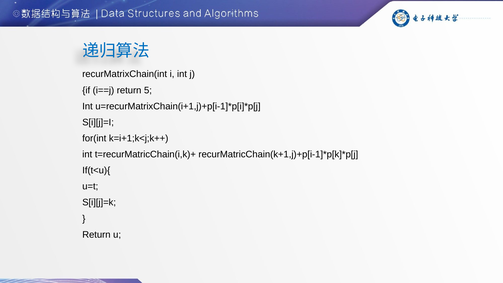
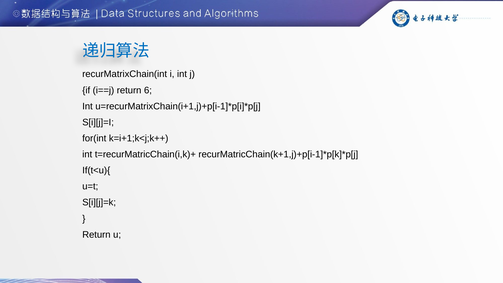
5: 5 -> 6 (148, 90)
